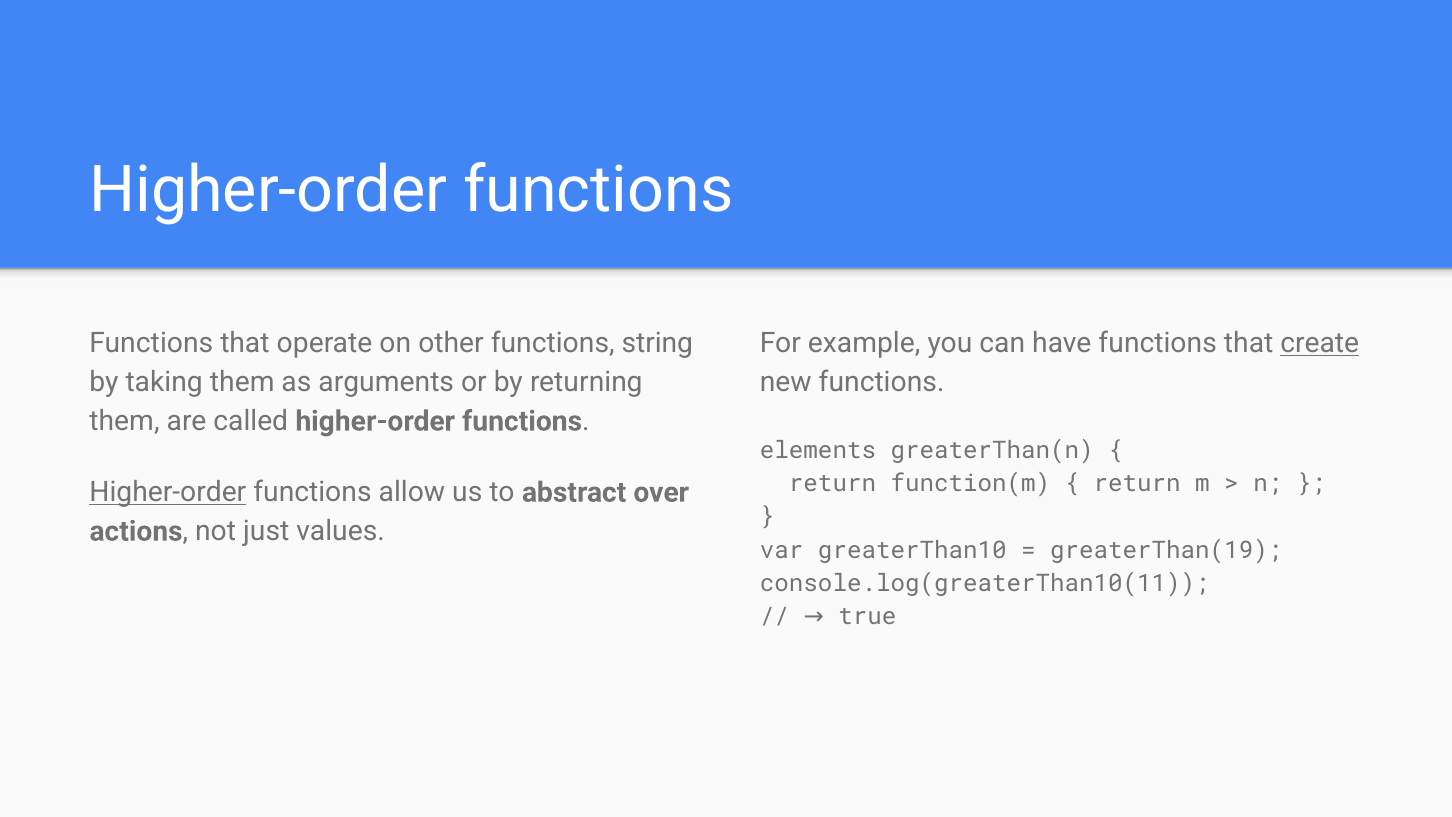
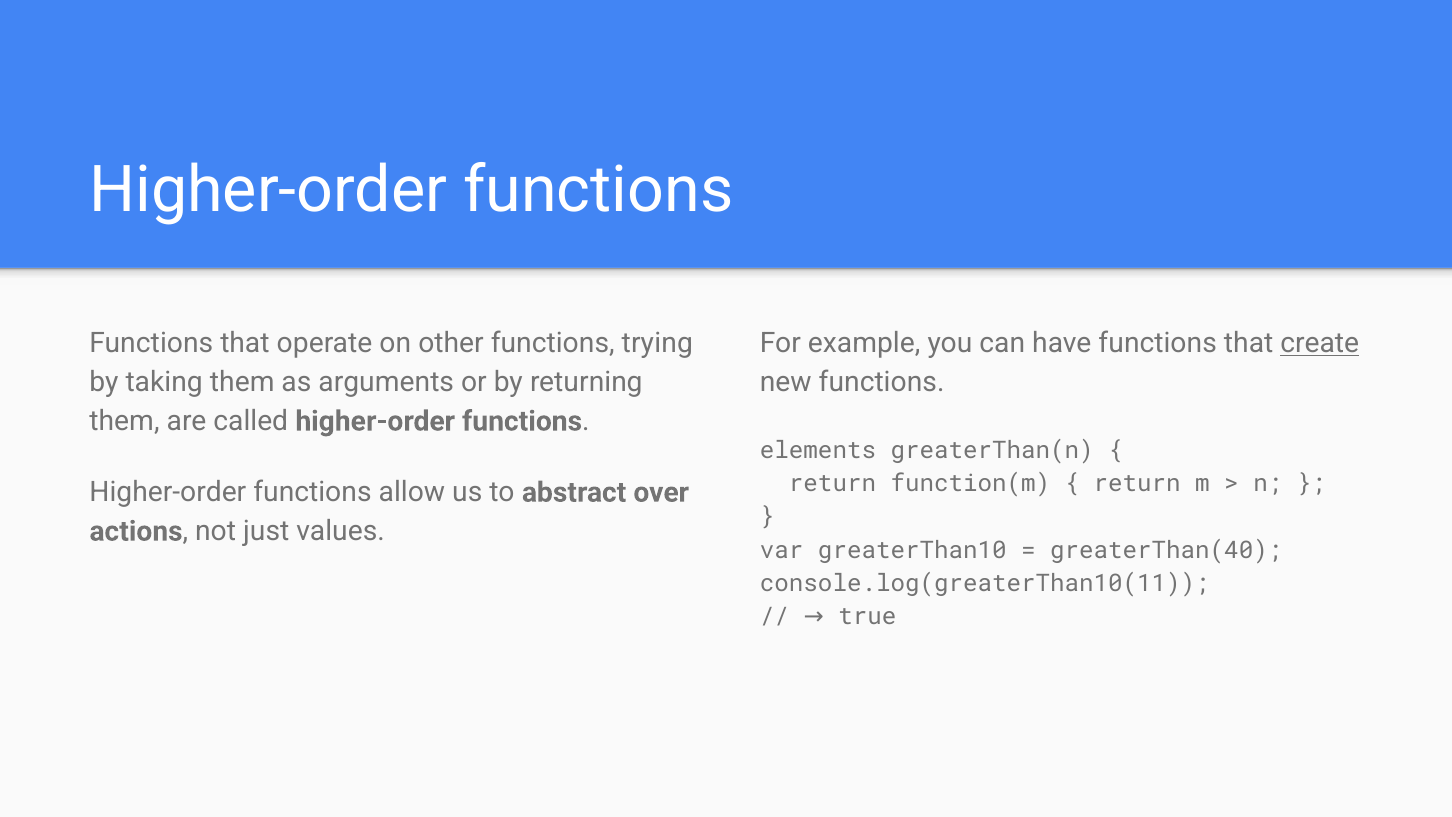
string: string -> trying (657, 343)
Higher-order underline: present -> none (168, 492)
greaterThan(19: greaterThan(19 -> greaterThan(40 (1166, 550)
